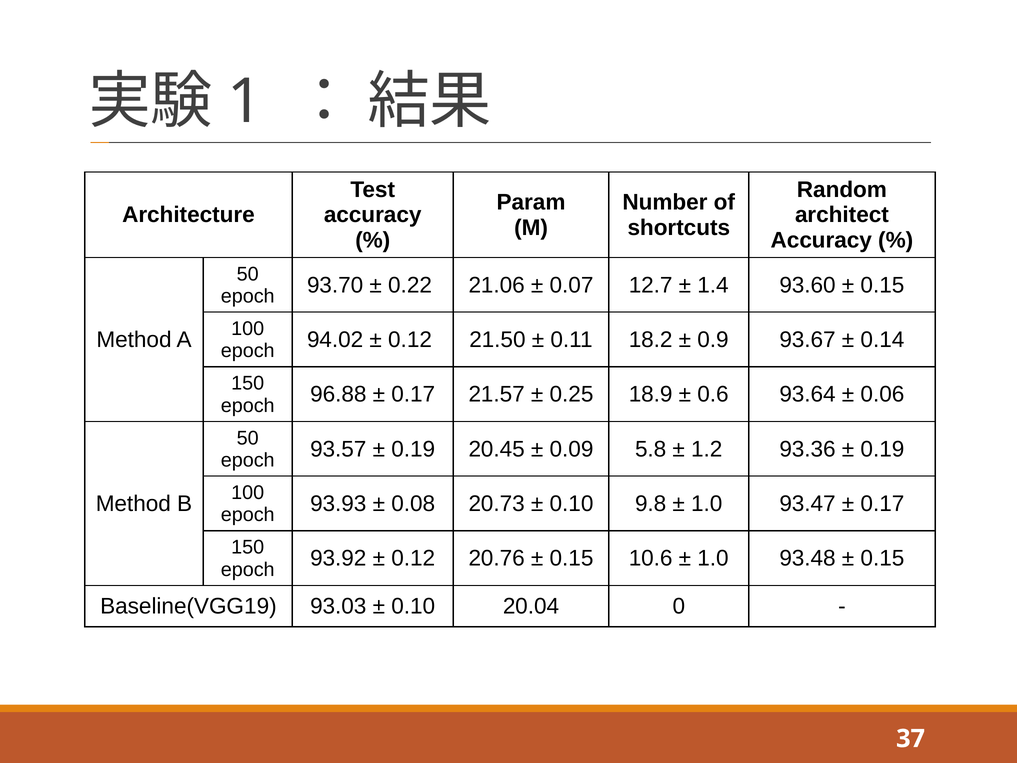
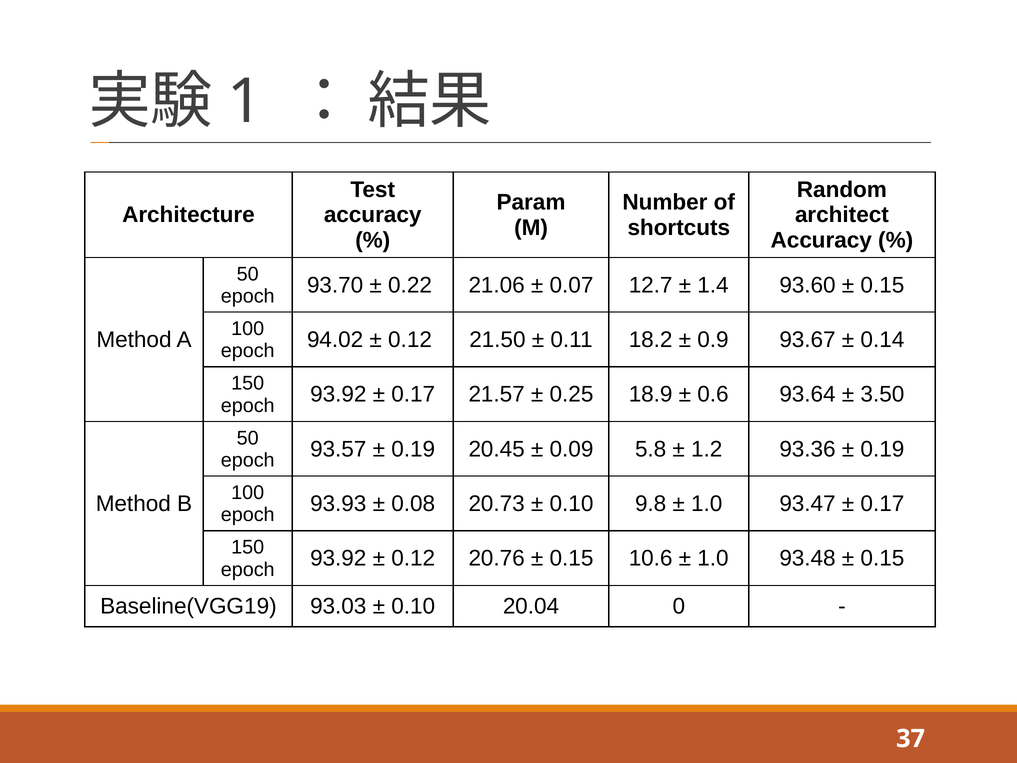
96.88: 96.88 -> 93.92 (338, 394)
0.06: 0.06 -> 3.50 (882, 394)
